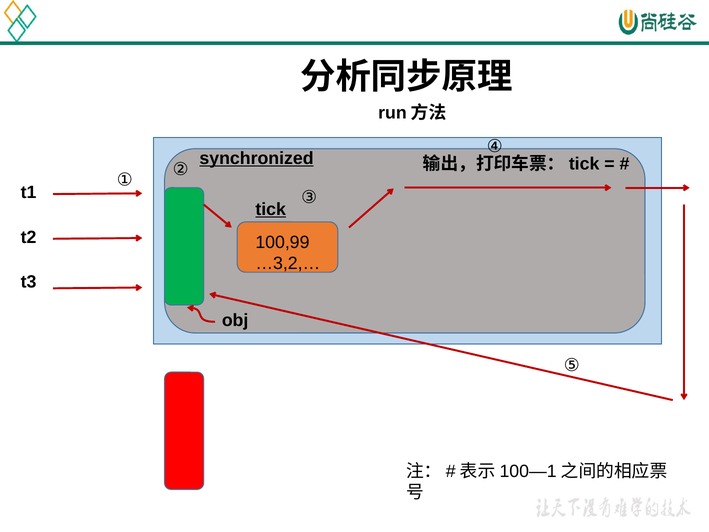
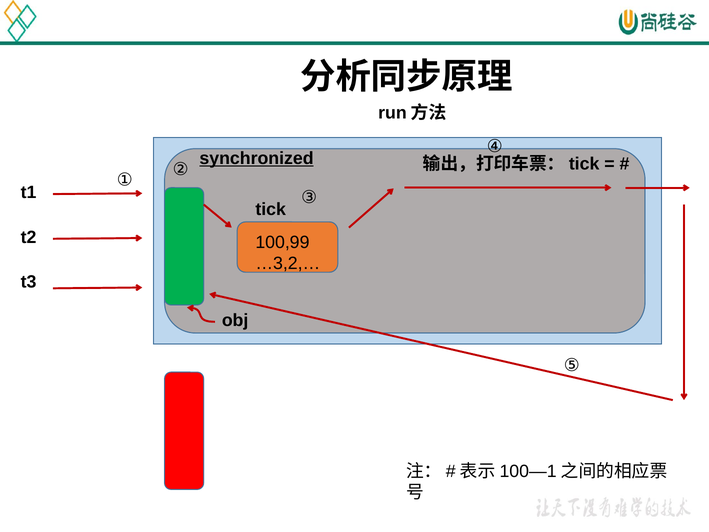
tick underline: present -> none (271, 209)
